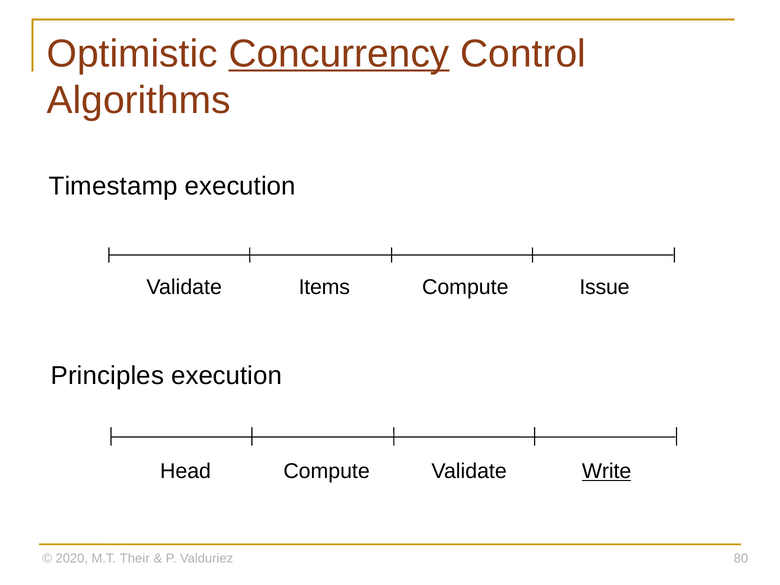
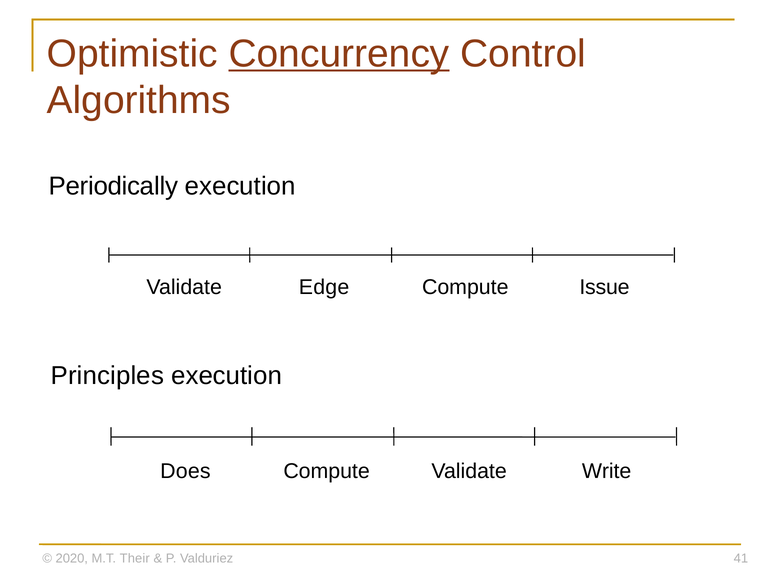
Timestamp: Timestamp -> Periodically (113, 186)
Items: Items -> Edge (324, 287)
Head: Head -> Does (185, 471)
Write underline: present -> none (607, 471)
80: 80 -> 41 (741, 559)
